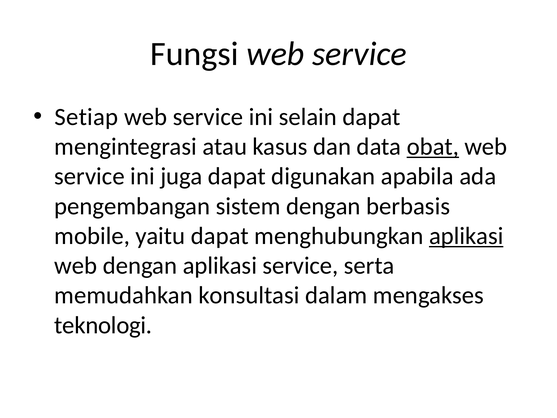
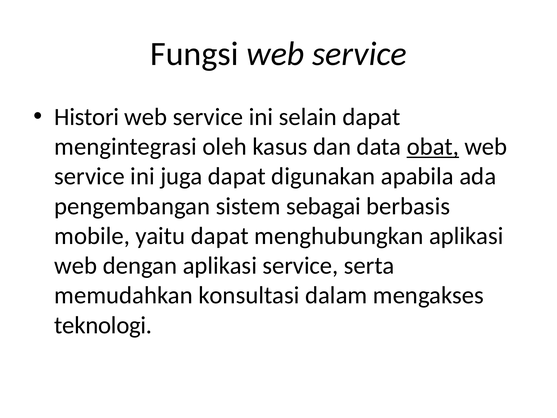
Setiap: Setiap -> Histori (87, 117)
atau: atau -> oleh (225, 147)
sistem dengan: dengan -> sebagai (324, 206)
aplikasi underline: present -> none (466, 236)
